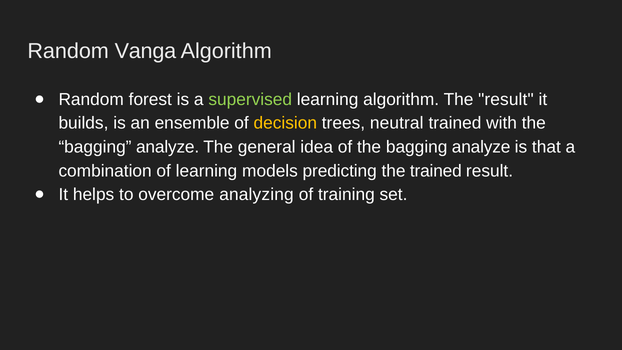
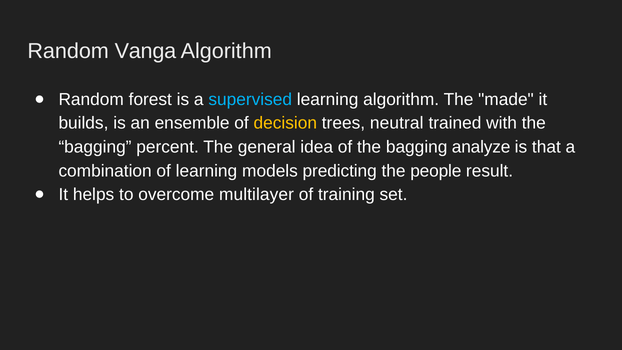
supervised colour: light green -> light blue (250, 99)
The result: result -> made (506, 99)
analyze: analyze -> percent (168, 147)
the trained: trained -> people (436, 171)
analyzing: analyzing -> multilayer (256, 195)
